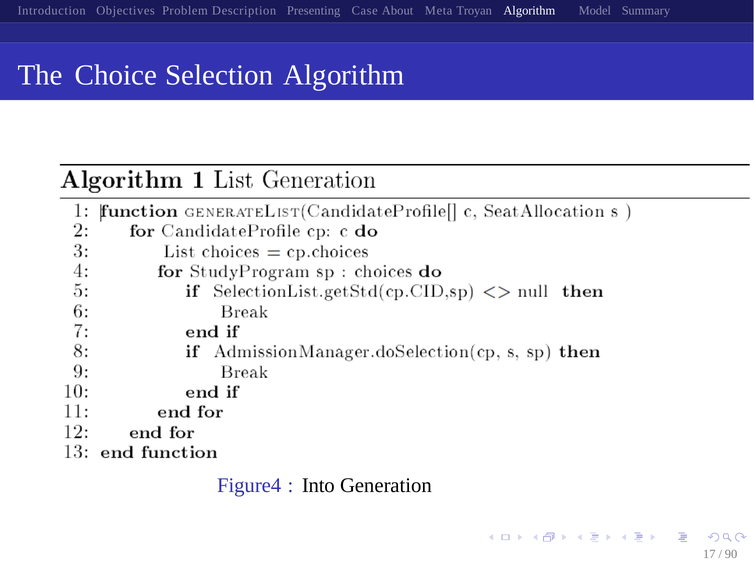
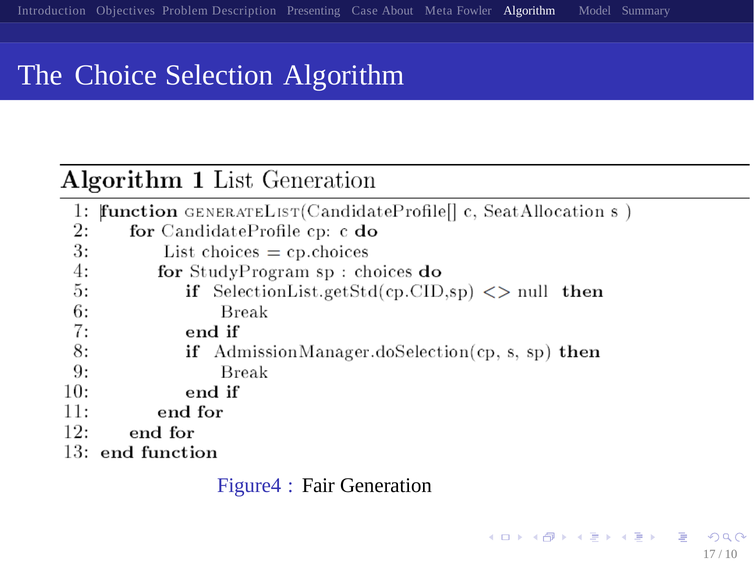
Troyan: Troyan -> Fowler (474, 11)
Into: Into -> Fair (318, 485)
90: 90 -> 10 (731, 554)
